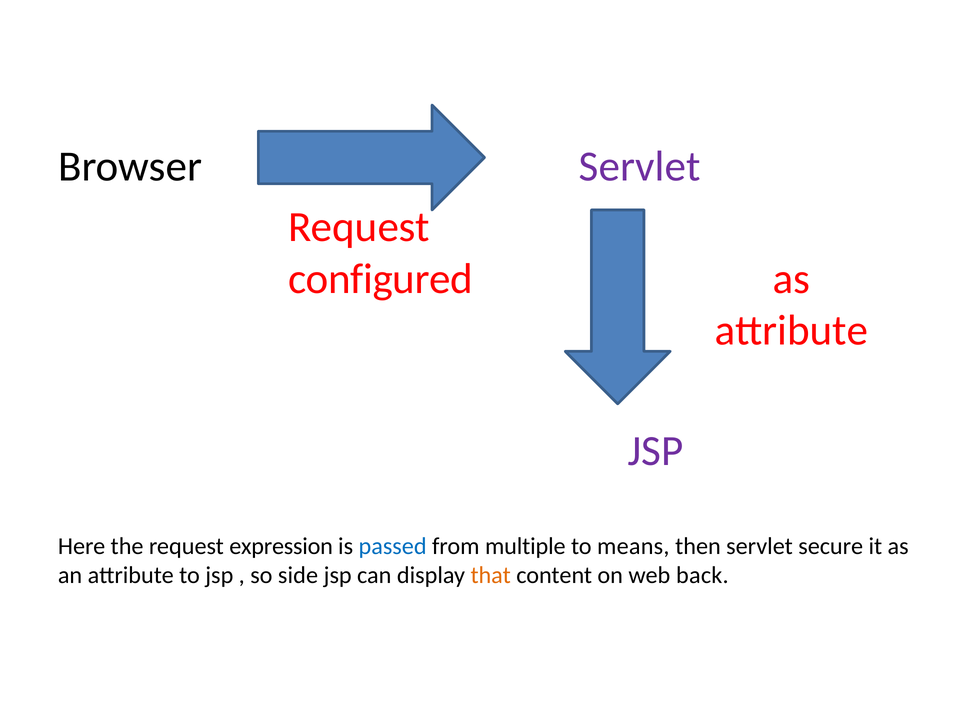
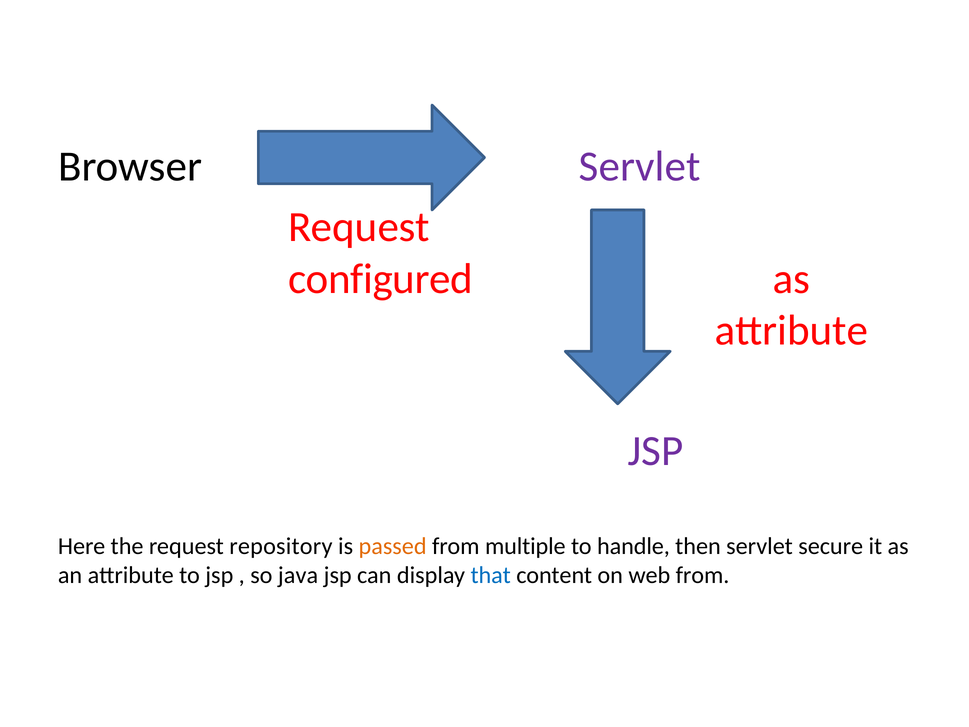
expression: expression -> repository (281, 546)
passed colour: blue -> orange (393, 546)
means: means -> handle (633, 546)
side: side -> java (298, 575)
that colour: orange -> blue (491, 575)
web back: back -> from (703, 575)
